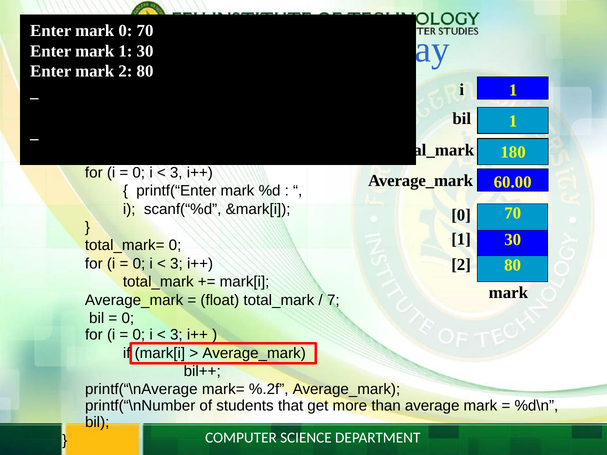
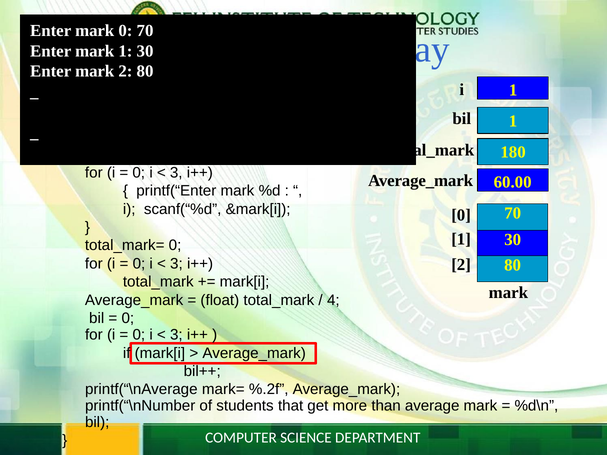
7: 7 -> 4 (333, 300)
